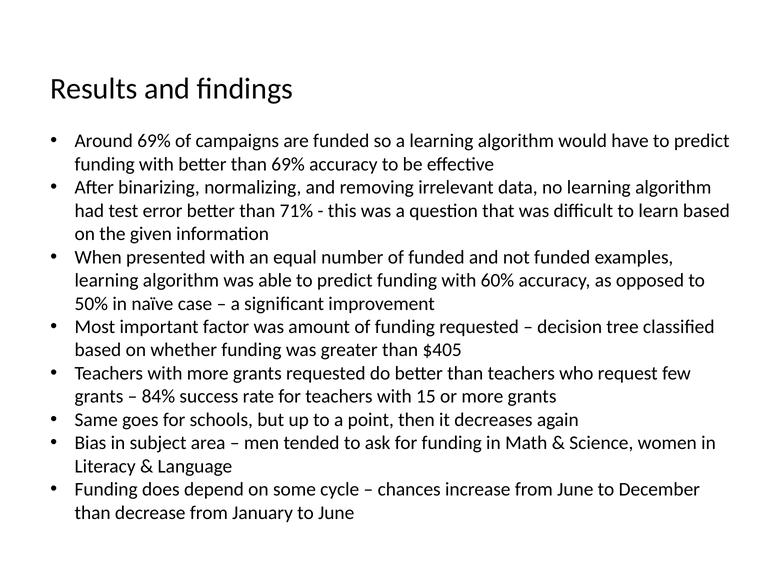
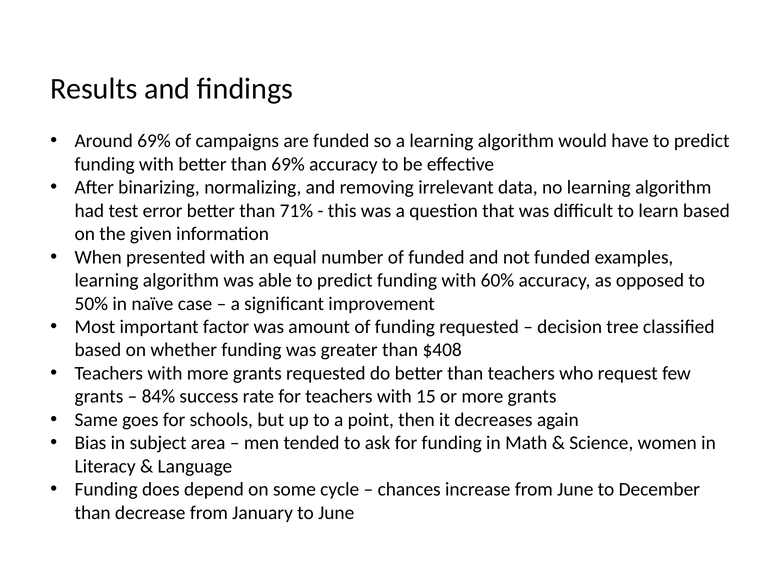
$405: $405 -> $408 (442, 350)
